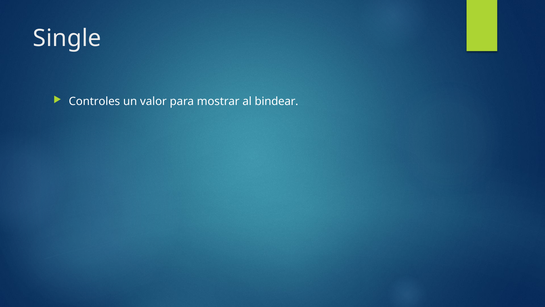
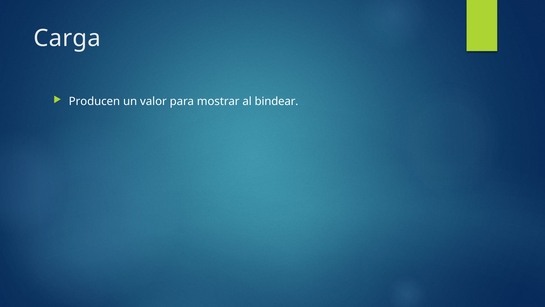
Single: Single -> Carga (67, 38)
Controles: Controles -> Producen (94, 101)
